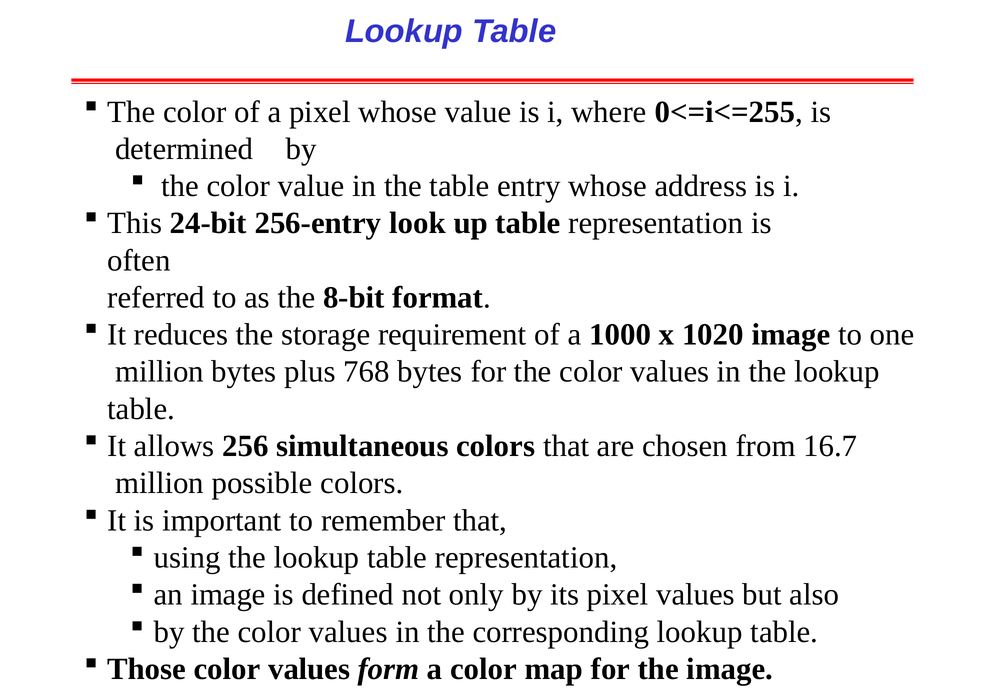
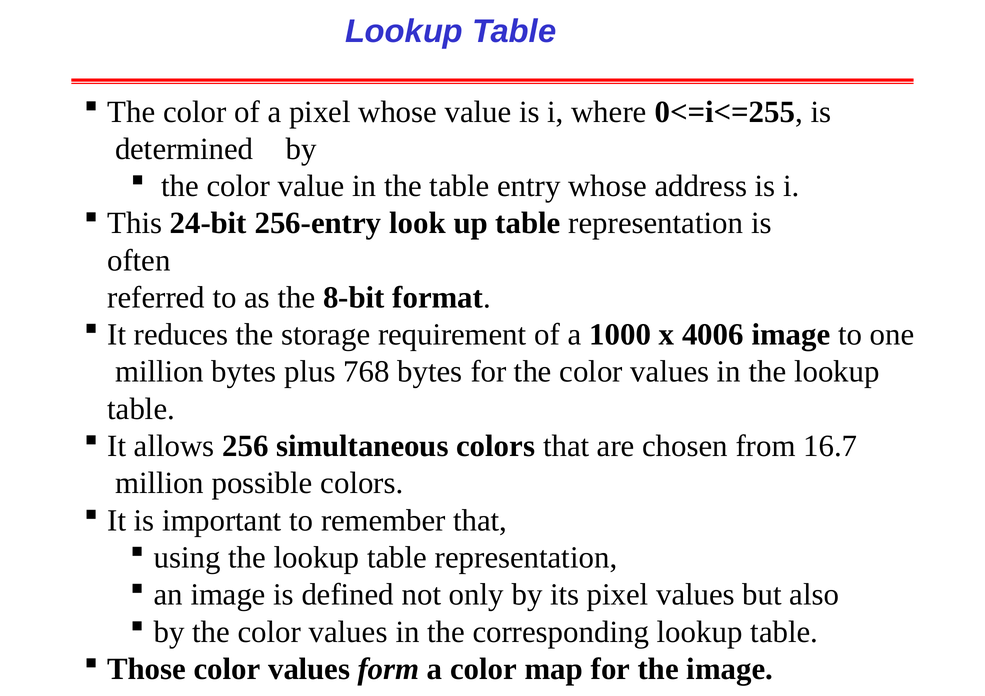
1020: 1020 -> 4006 (713, 335)
